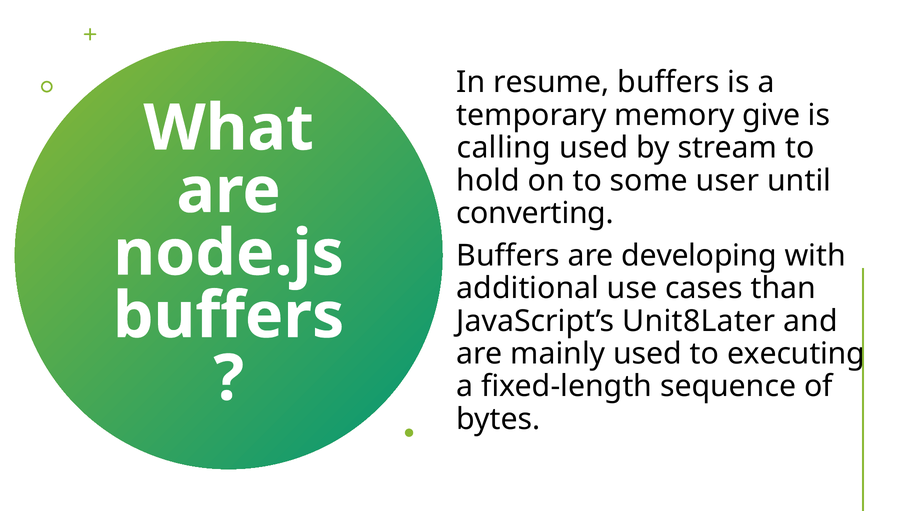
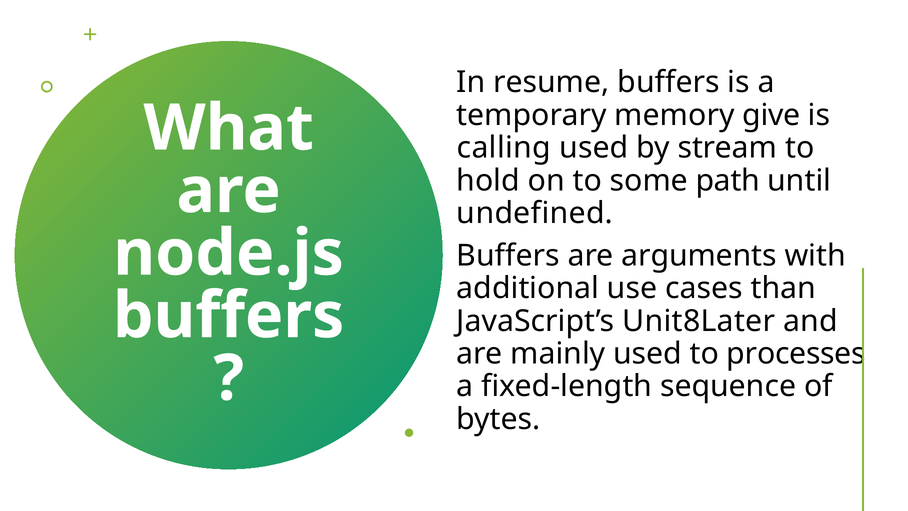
user: user -> path (728, 181)
converting: converting -> undefined (535, 213)
developing: developing -> arguments (699, 255)
executing: executing -> processes (796, 354)
